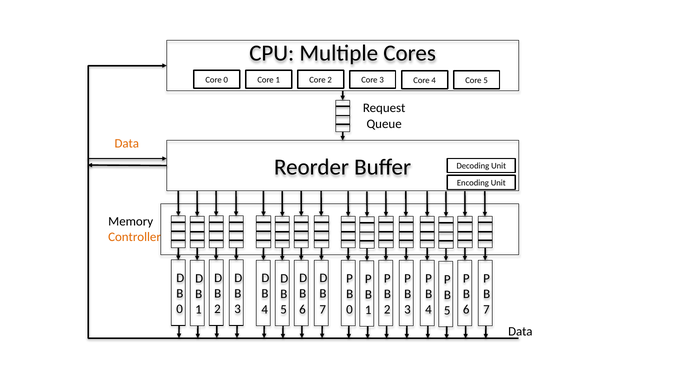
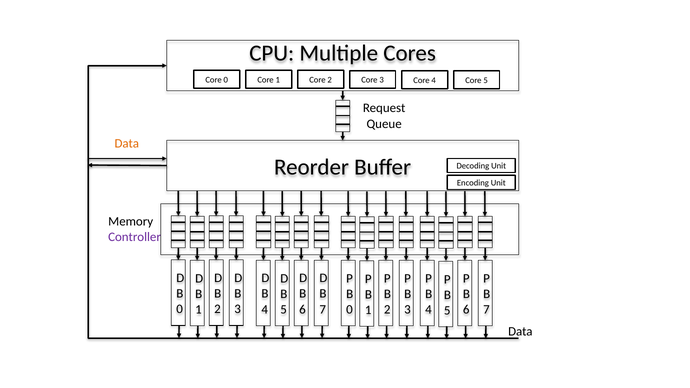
Controller colour: orange -> purple (135, 237)
